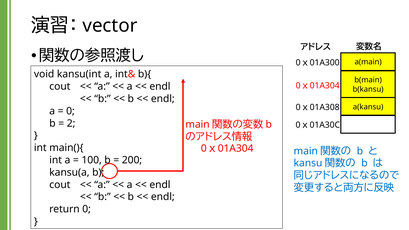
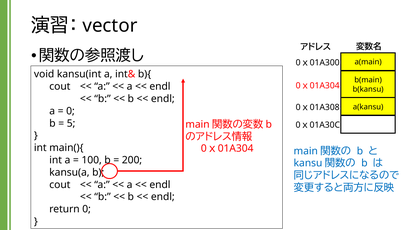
2: 2 -> 5 (71, 123)
